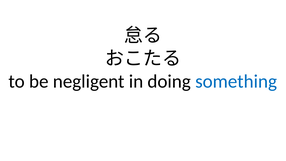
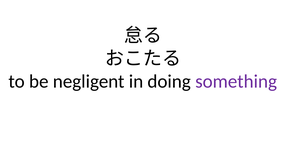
something colour: blue -> purple (236, 81)
